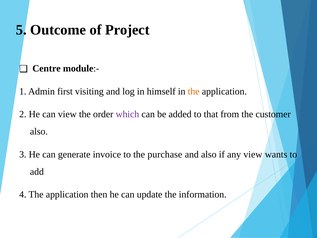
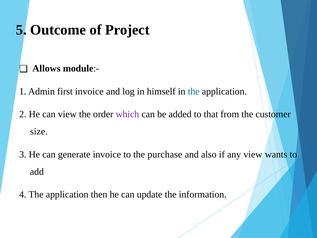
Centre: Centre -> Allows (46, 68)
first visiting: visiting -> invoice (89, 91)
the colour: orange -> blue (194, 91)
also: also -> size (39, 131)
